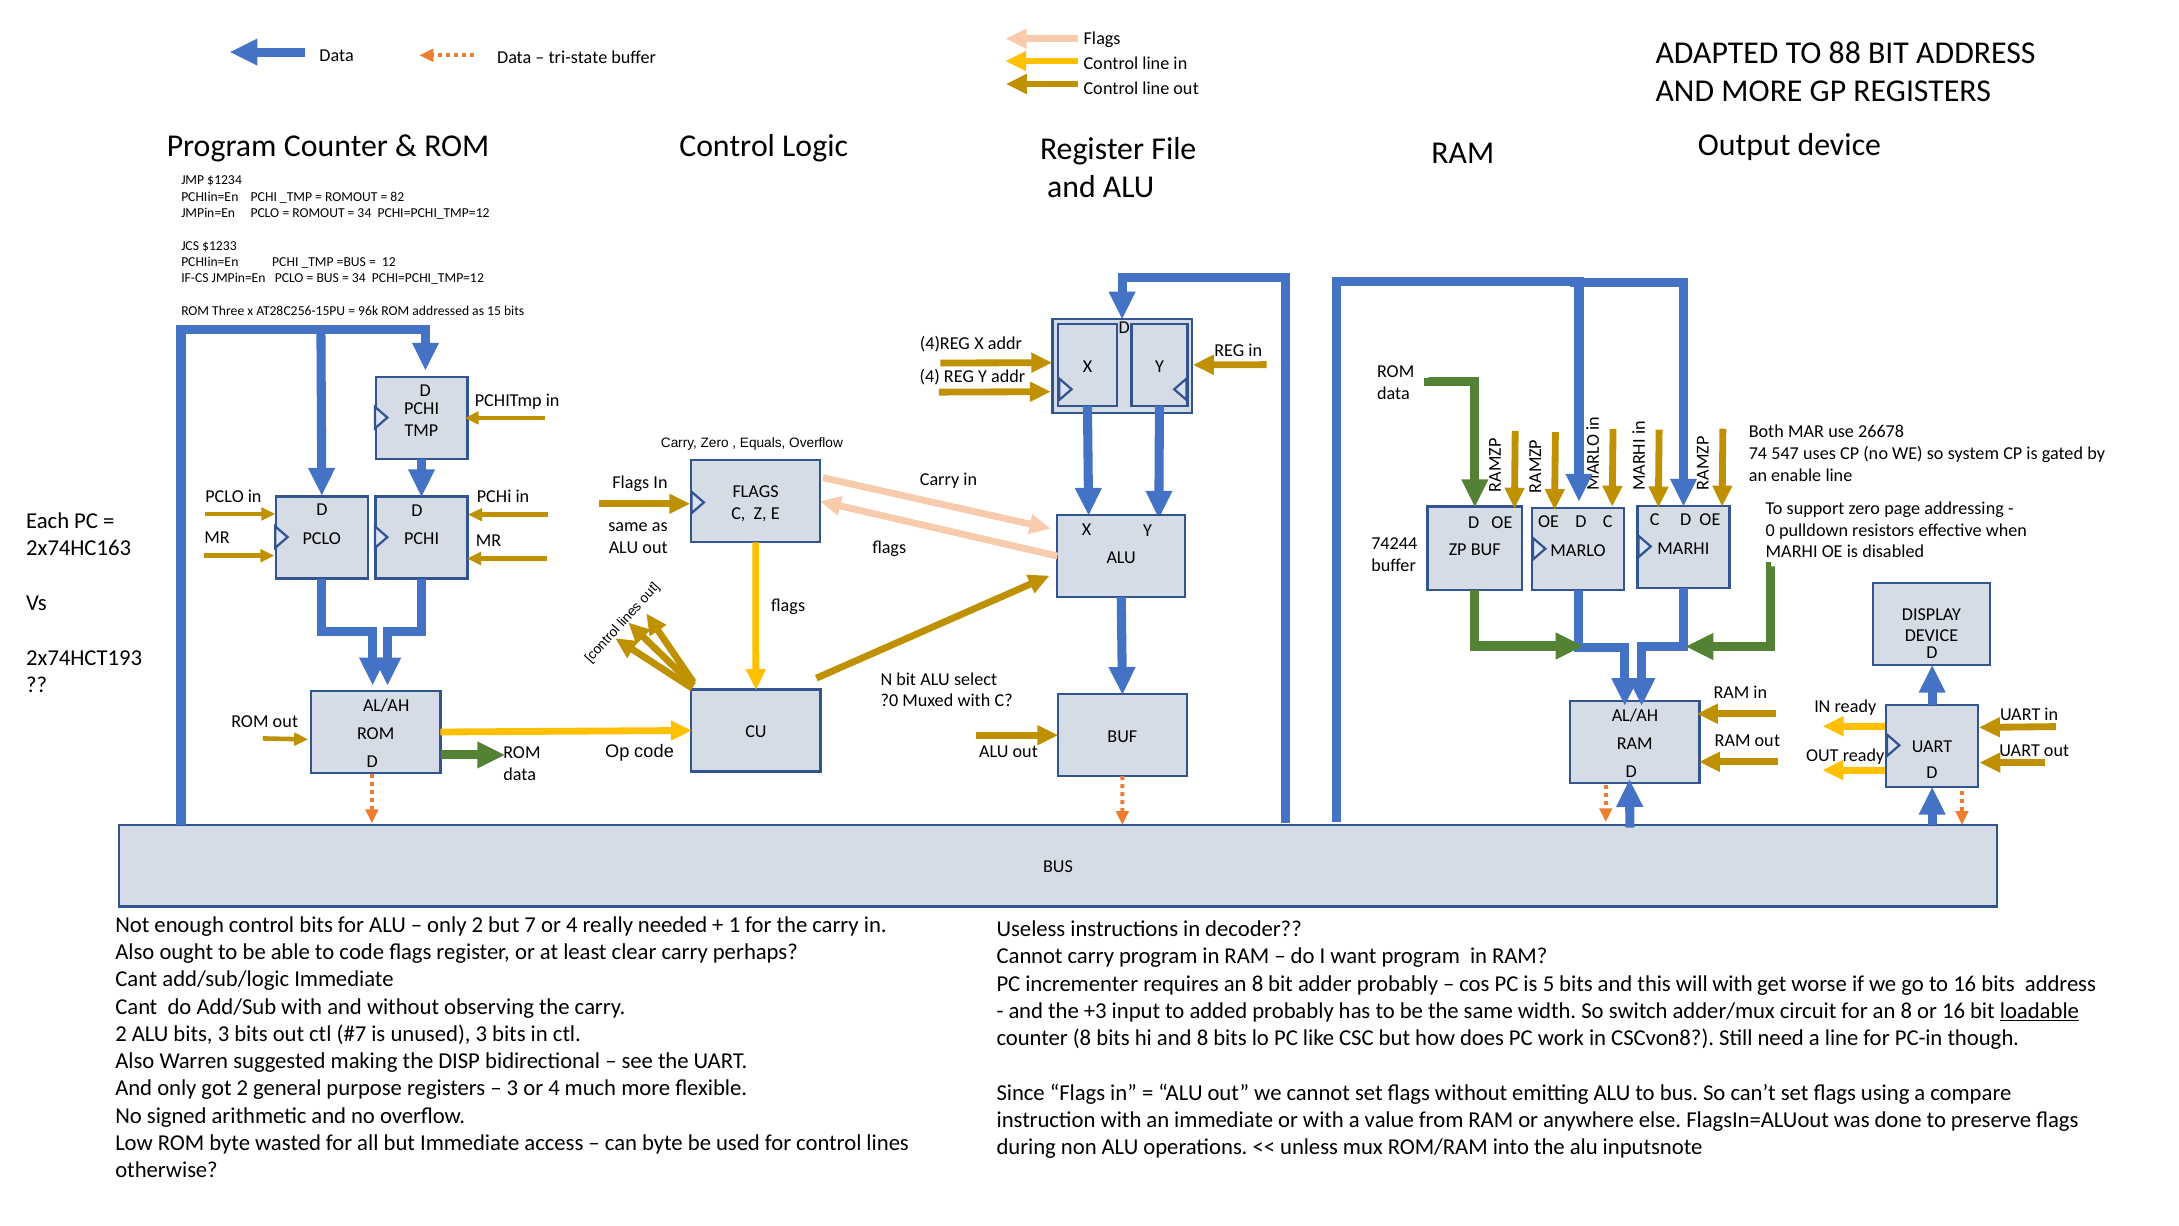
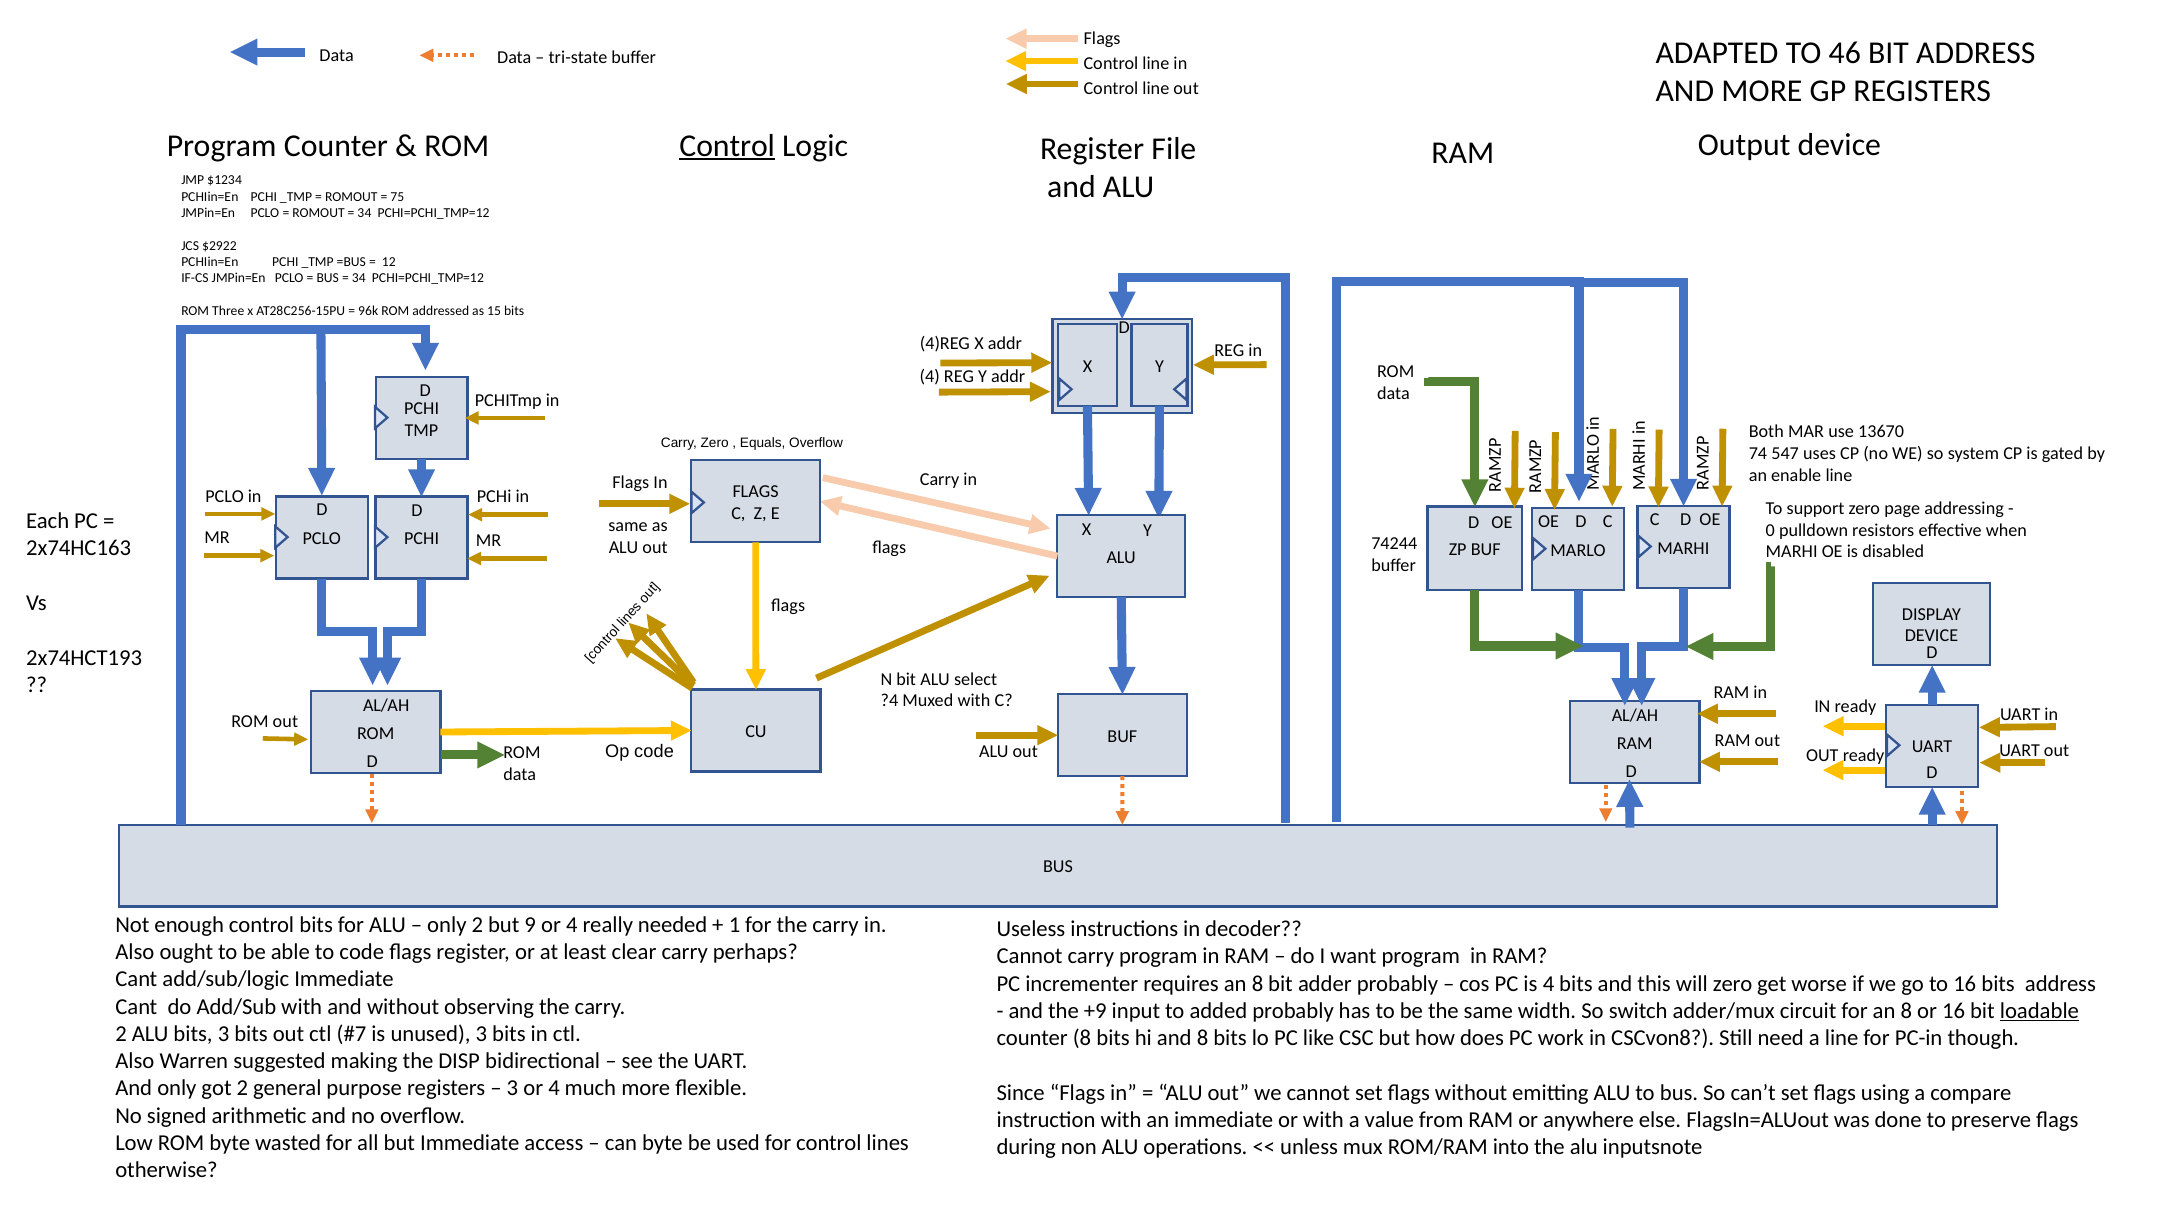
88: 88 -> 46 (1845, 53)
Control underline: none -> present (727, 146)
82: 82 -> 75 (397, 197)
$1233: $1233 -> $2922 (219, 246)
26678: 26678 -> 13670 (1881, 432)
?0: ?0 -> ?4 (889, 701)
7: 7 -> 9 (530, 925)
is 5: 5 -> 4 (1549, 983)
will with: with -> zero (1733, 983)
+3: +3 -> +9 (1095, 1011)
